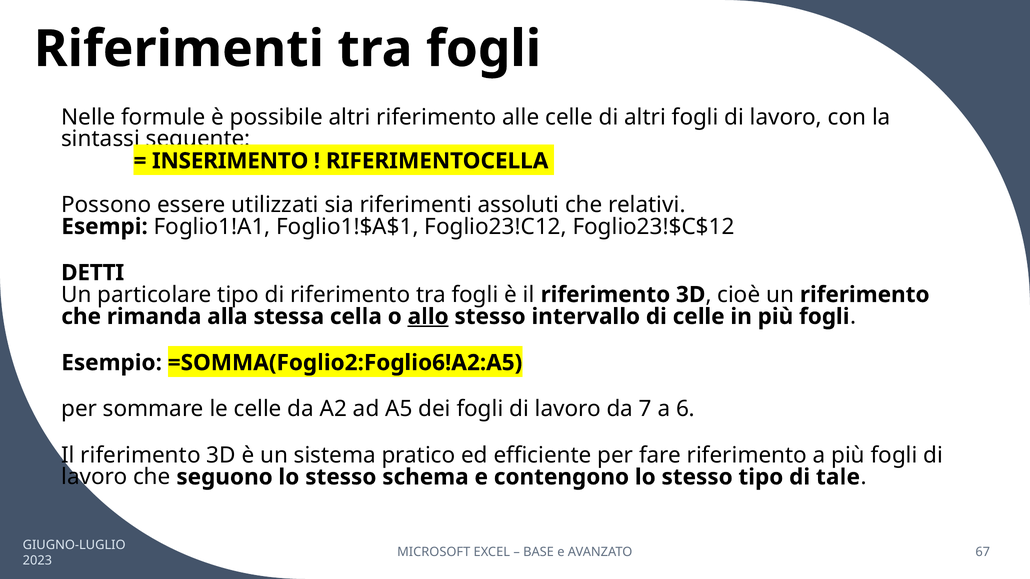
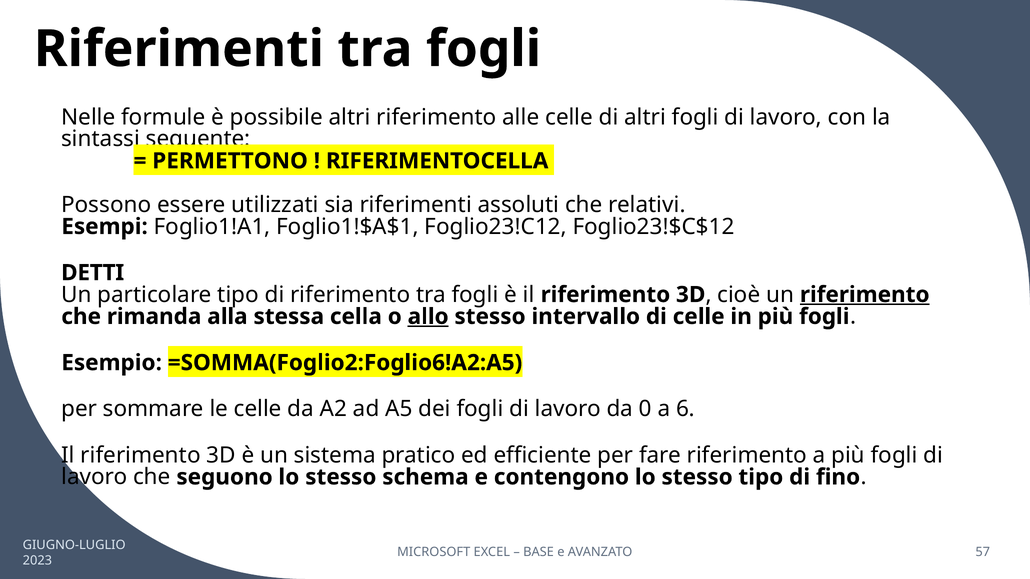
INSERIMENTO: INSERIMENTO -> PERMETTONO (230, 161)
riferimento underline: none -> present (865, 295)
7: 7 -> 0 (645, 409)
tale: tale -> fino (838, 477)
67: 67 -> 57 (983, 552)
